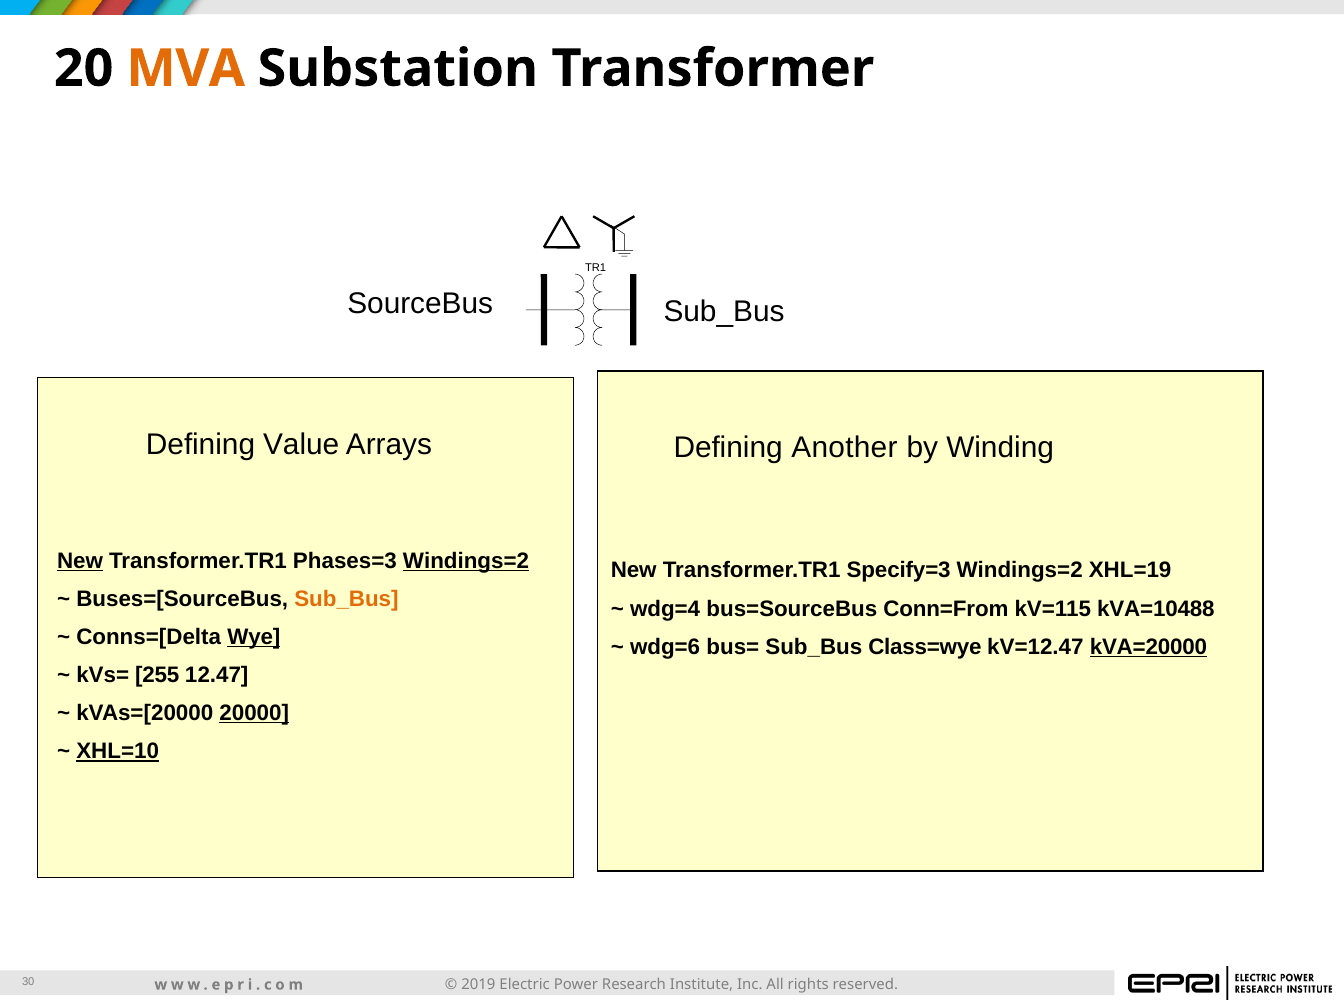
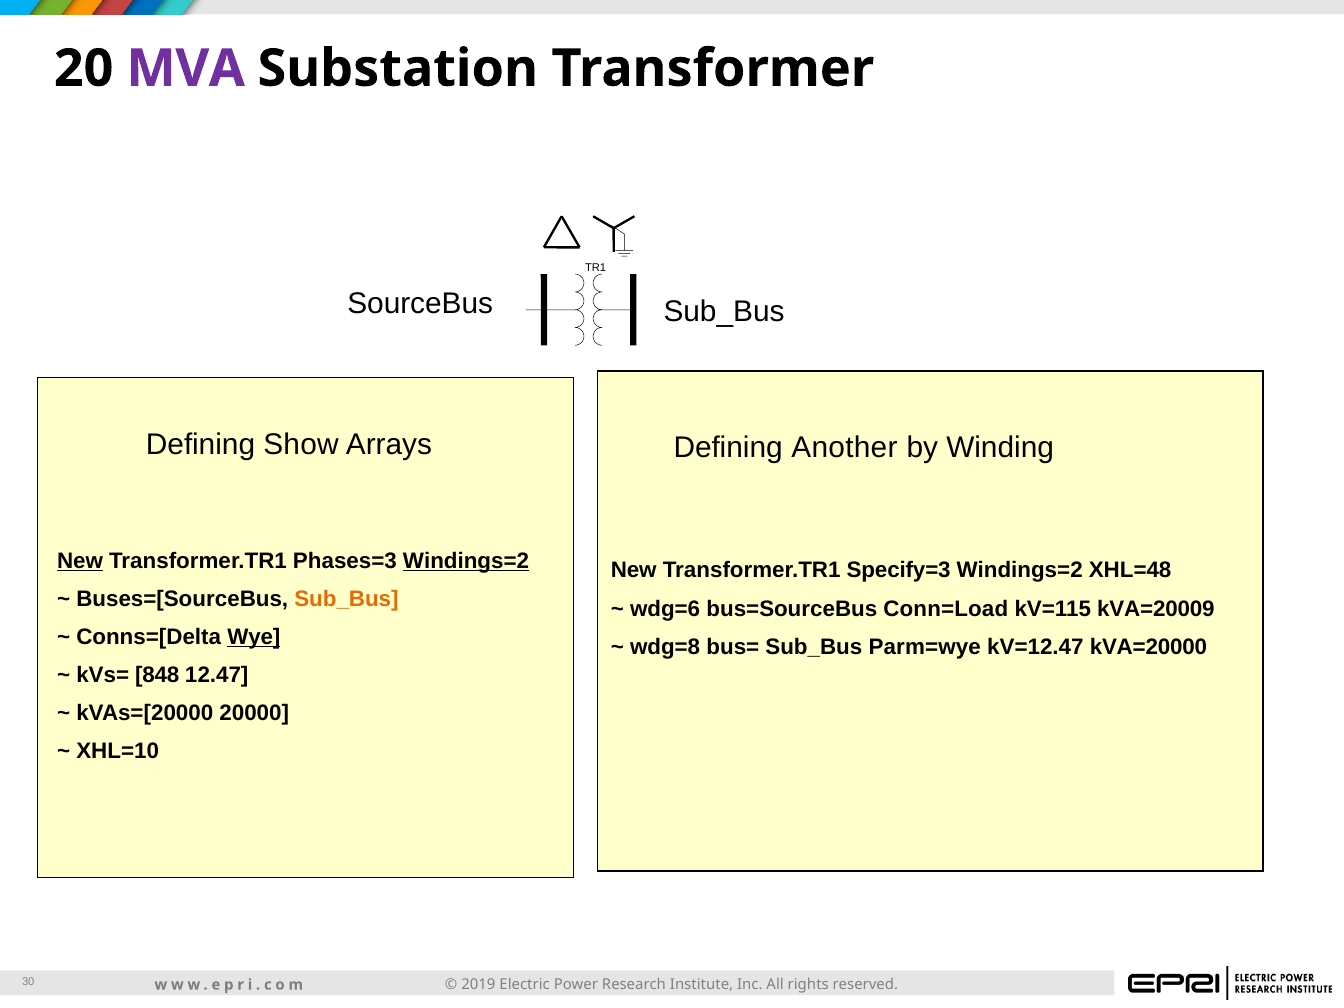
MVA colour: orange -> purple (186, 69)
Value: Value -> Show (301, 444)
XHL=19: XHL=19 -> XHL=48 (1130, 571)
wdg=4: wdg=4 -> wdg=6 (665, 609)
Conn=From: Conn=From -> Conn=Load (946, 609)
kVA=10488: kVA=10488 -> kVA=20009 (1156, 609)
wdg=6: wdg=6 -> wdg=8 (665, 647)
Class=wye: Class=wye -> Parm=wye (925, 647)
kVA=20000 underline: present -> none (1148, 647)
255: 255 -> 848 (157, 675)
20000 underline: present -> none (254, 713)
XHL=10 underline: present -> none (118, 751)
